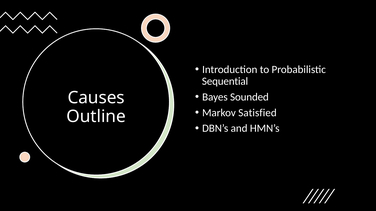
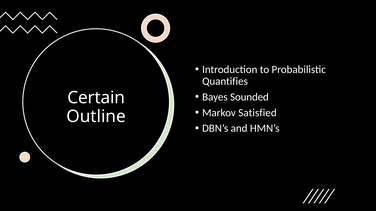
Sequential: Sequential -> Quantifies (225, 81)
Causes: Causes -> Certain (96, 98)
